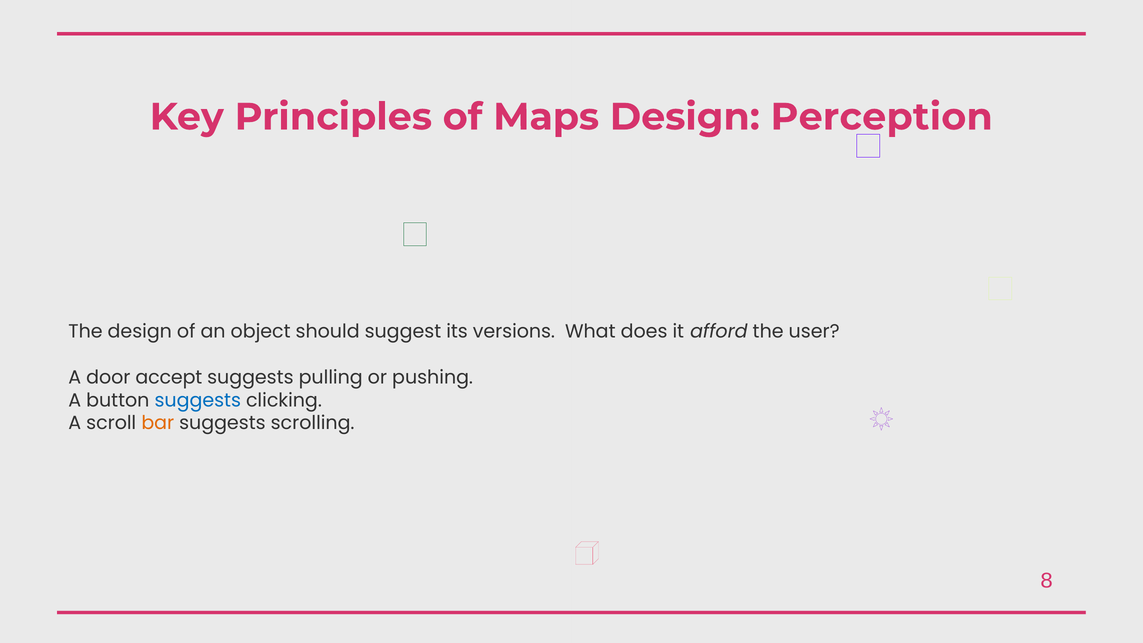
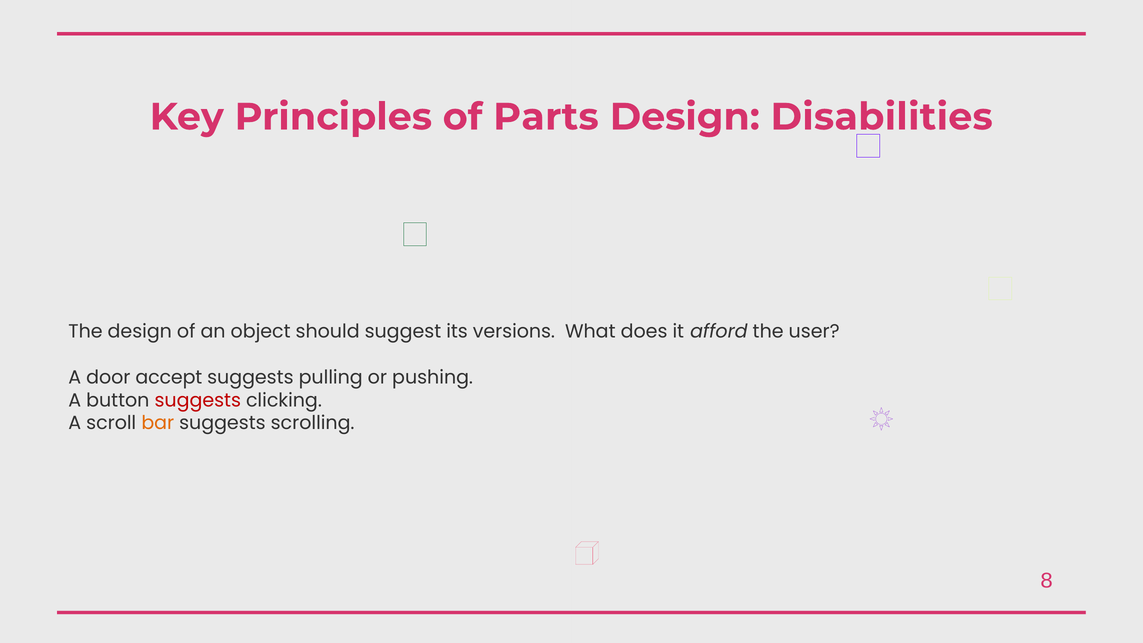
Maps: Maps -> Parts (546, 117)
Perception: Perception -> Disabilities (882, 117)
suggests colour: blue -> red (198, 400)
